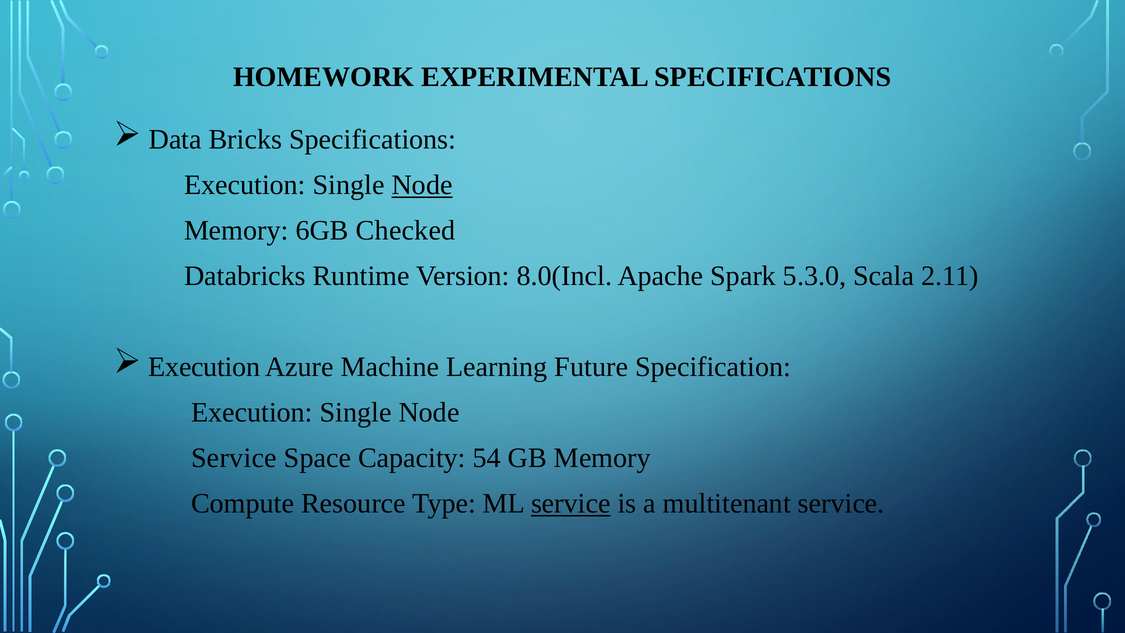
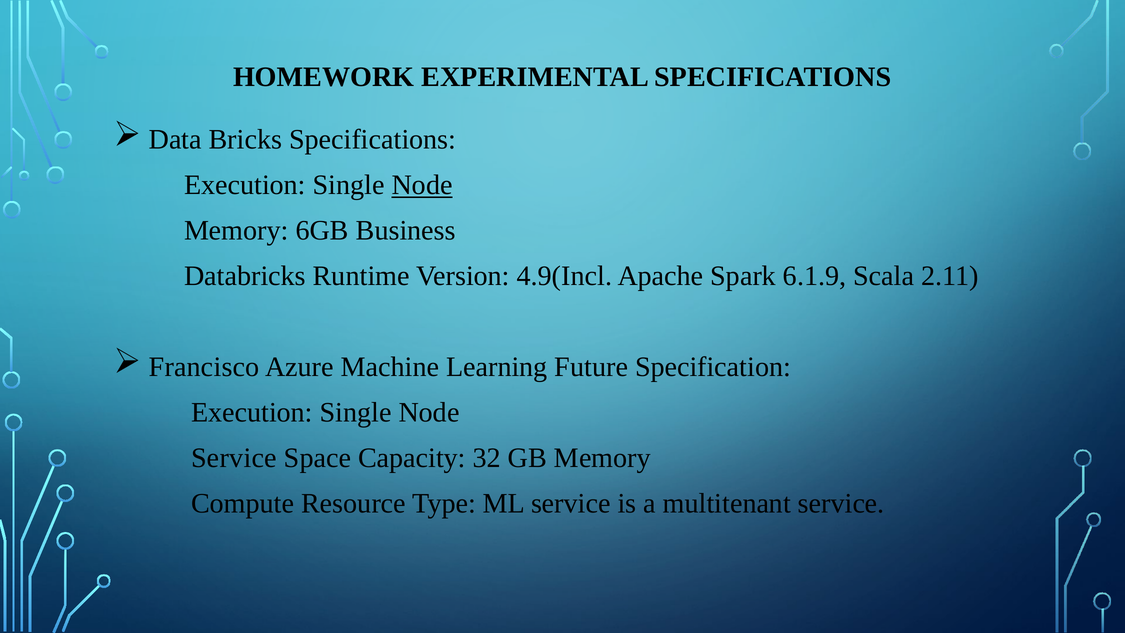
Checked: Checked -> Business (406, 231)
8.0(Incl: 8.0(Incl -> 4.9(Incl (564, 276)
5.3.0: 5.3.0 -> 6.1.9 (815, 276)
Execution: Execution -> Francisco (204, 367)
54: 54 -> 32 (487, 458)
service underline: present -> none (571, 503)
